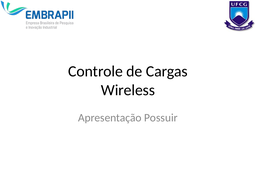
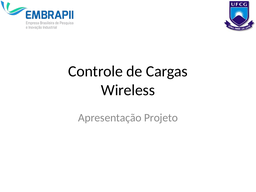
Possuir: Possuir -> Projeto (161, 118)
